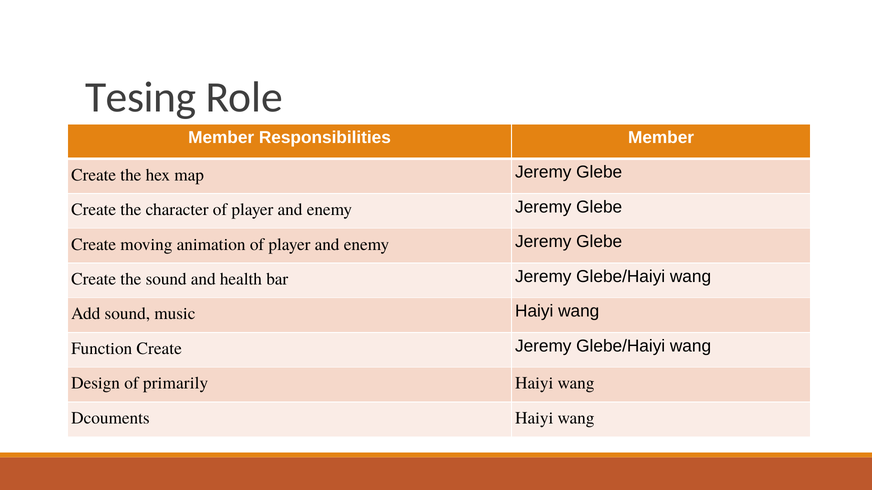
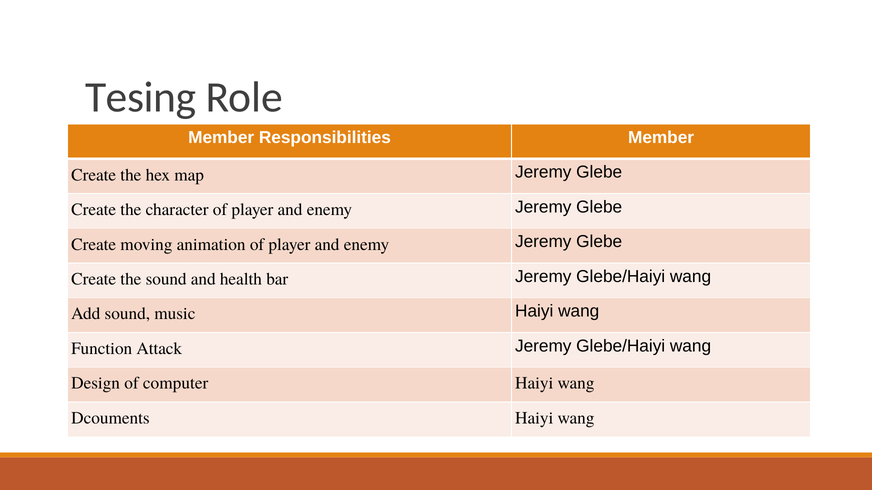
Function Create: Create -> Attack (159, 349)
primarily: primarily -> computer (176, 384)
